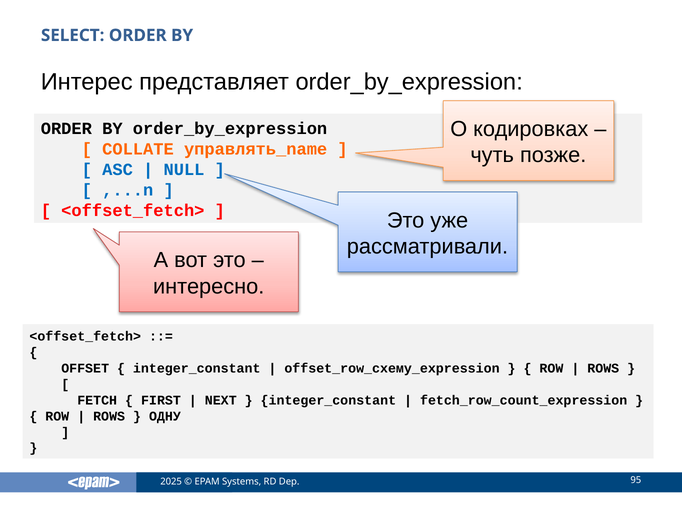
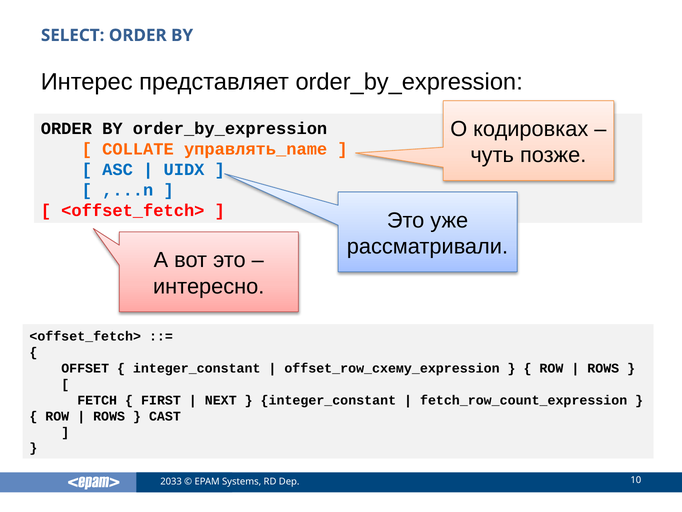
NULL: NULL -> UIDX (184, 169)
ОДНУ: ОДНУ -> CAST (165, 416)
2025: 2025 -> 2033 (171, 481)
95: 95 -> 10 (636, 480)
